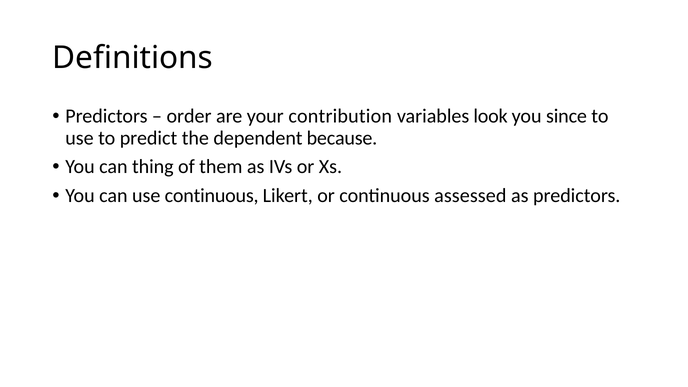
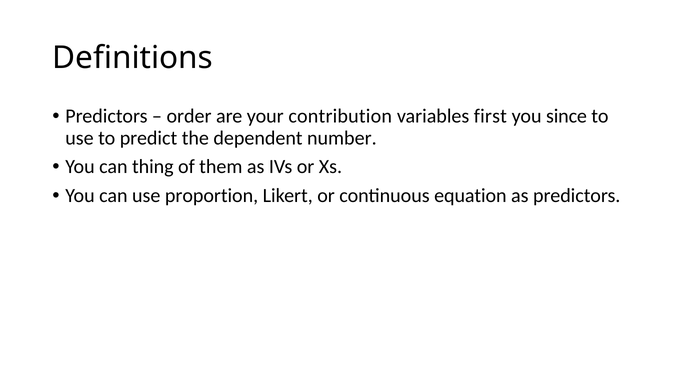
look: look -> first (490, 116)
because: because -> number (342, 138)
use continuous: continuous -> proportion (212, 196)
assessed: assessed -> equation (470, 196)
